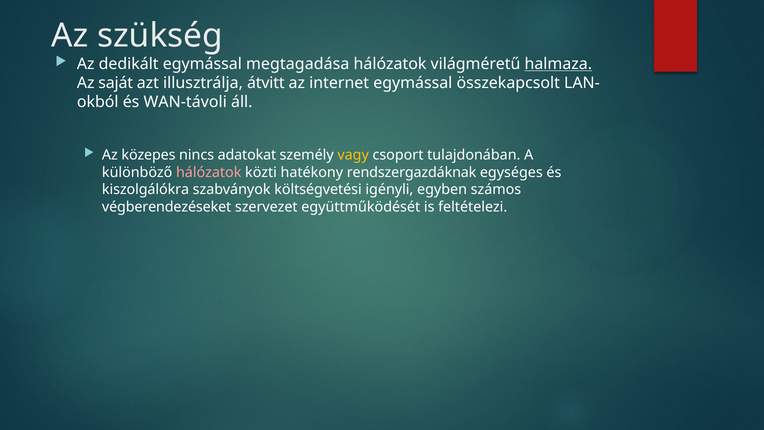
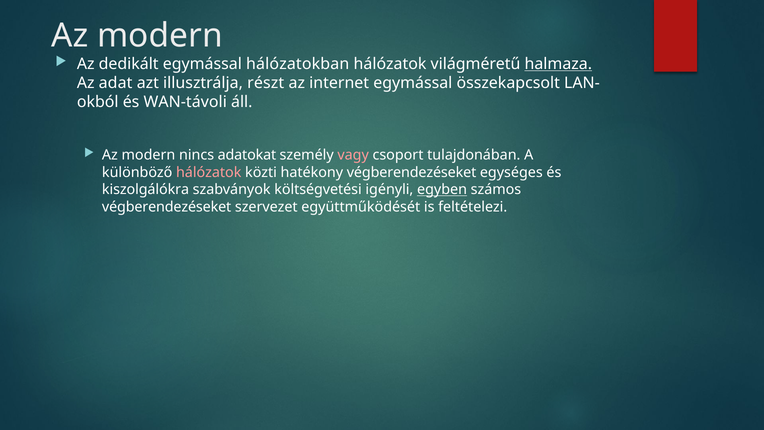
szükség: szükség -> modern (160, 36)
megtagadása: megtagadása -> hálózatokban (298, 64)
saját: saját -> adat (116, 83)
átvitt: átvitt -> részt (266, 83)
közepes: közepes -> modern (148, 155)
vagy colour: yellow -> pink (353, 155)
hatékony rendszergazdáknak: rendszergazdáknak -> végberendezéseket (412, 172)
egyben underline: none -> present (442, 190)
